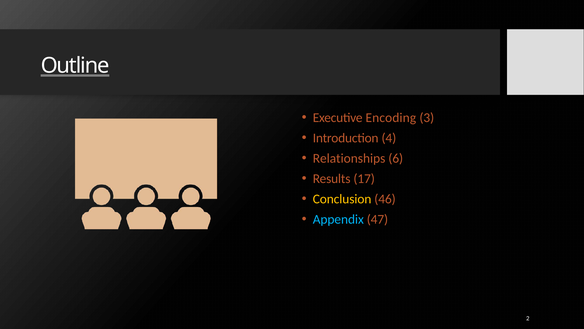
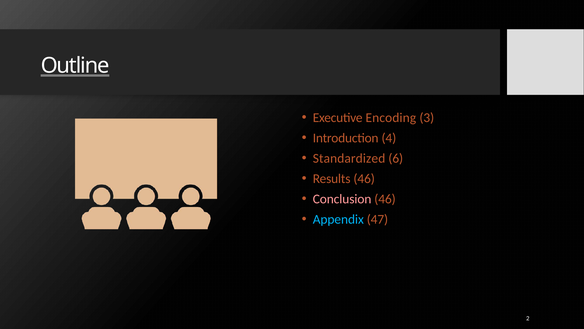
Relationships: Relationships -> Standardized (349, 158)
Results 17: 17 -> 46 (364, 179)
Conclusion colour: yellow -> pink (342, 199)
